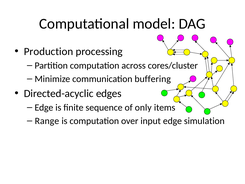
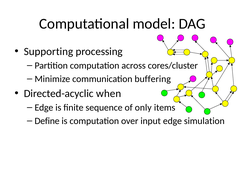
Production: Production -> Supporting (49, 51)
edges: edges -> when (109, 93)
Range: Range -> Define (47, 121)
